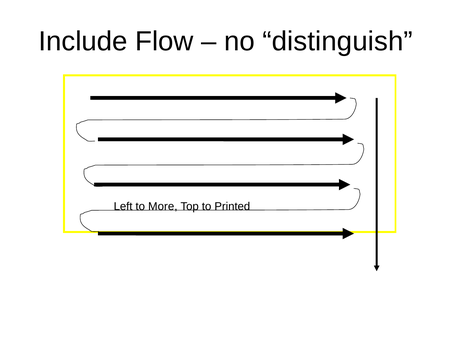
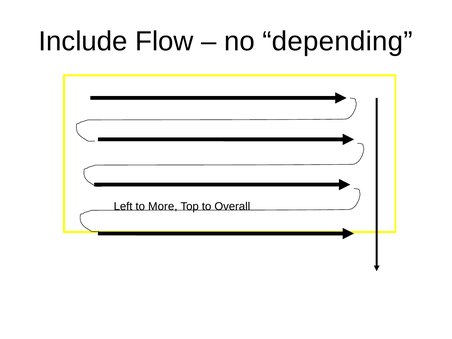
distinguish: distinguish -> depending (338, 41)
Printed: Printed -> Overall (232, 206)
